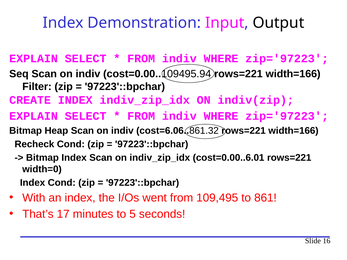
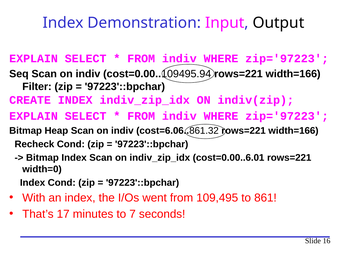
5: 5 -> 7 (133, 214)
